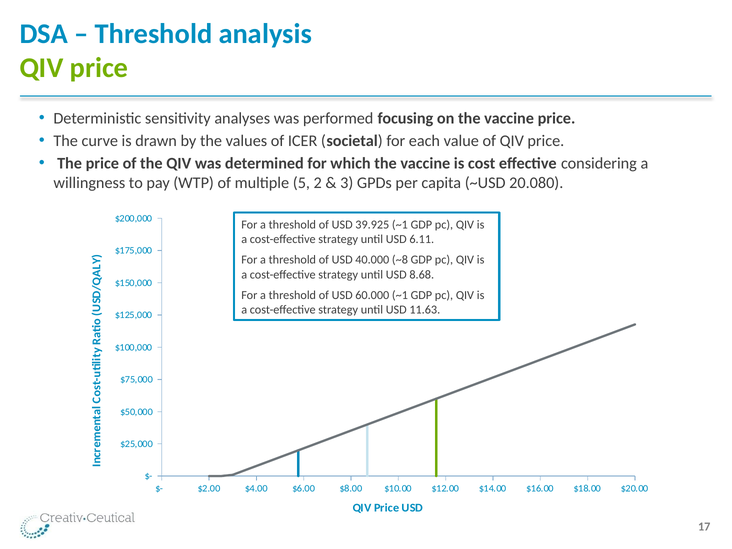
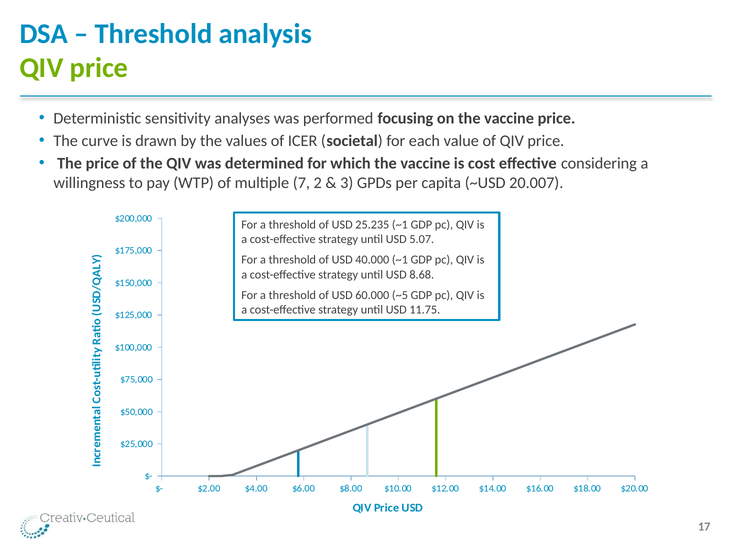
5: 5 -> 7 (301, 183)
20.080: 20.080 -> 20.007 (536, 183)
39.925: 39.925 -> 25.235 (372, 224)
6.11: 6.11 -> 5.07 (422, 239)
40.000 ~8: ~8 -> ~1 (400, 260)
60.000 ~1: ~1 -> ~5 (400, 295)
11.63: 11.63 -> 11.75 (425, 310)
